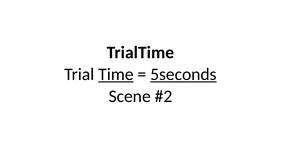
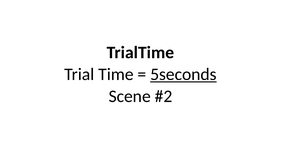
Time underline: present -> none (116, 74)
